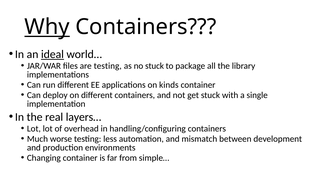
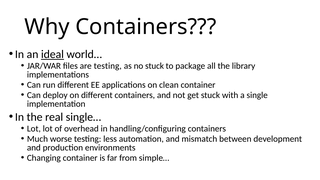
Why underline: present -> none (47, 27)
kinds: kinds -> clean (169, 85)
layers…: layers… -> single… (83, 117)
